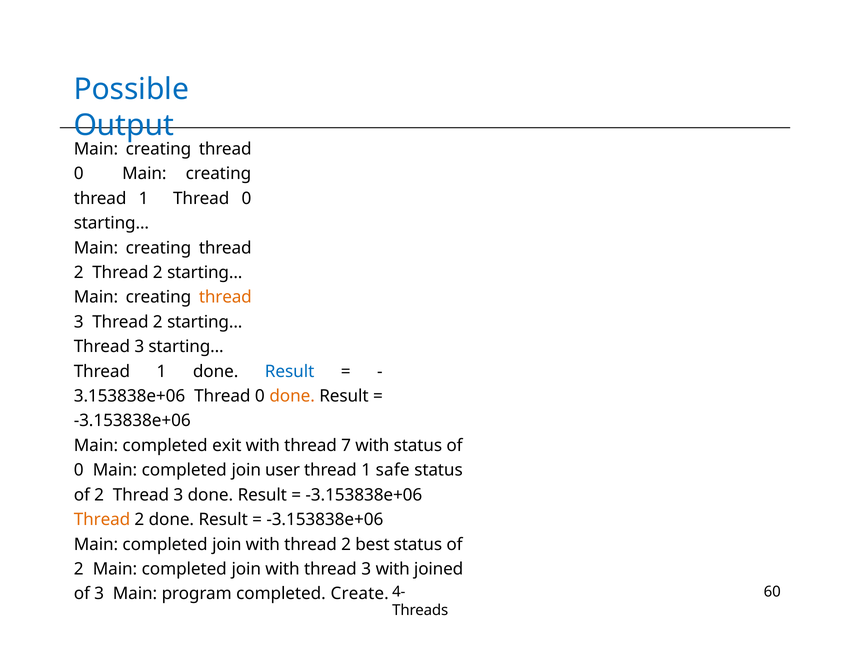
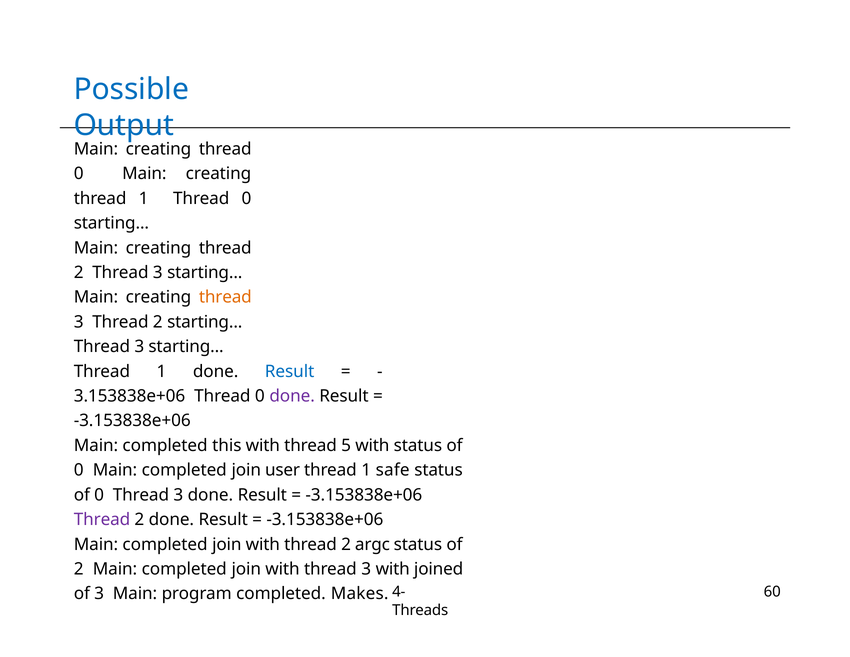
2 Thread 2: 2 -> 3 (158, 272)
done colour: orange -> purple (292, 396)
exit: exit -> this (227, 445)
7: 7 -> 5 (346, 445)
2: 2 -> 0 (99, 495)
Thread colour: orange -> purple (102, 520)
best: best -> argc (372, 544)
Create: Create -> Makes (360, 594)
